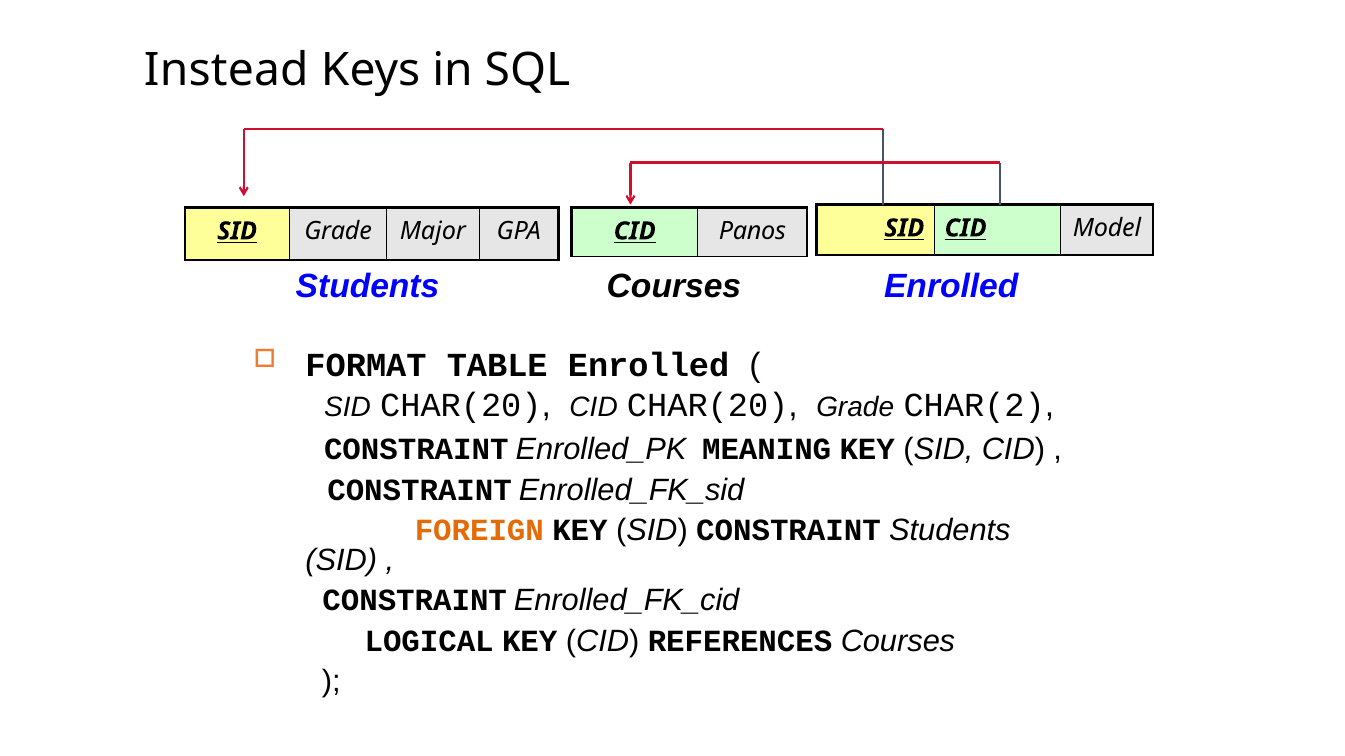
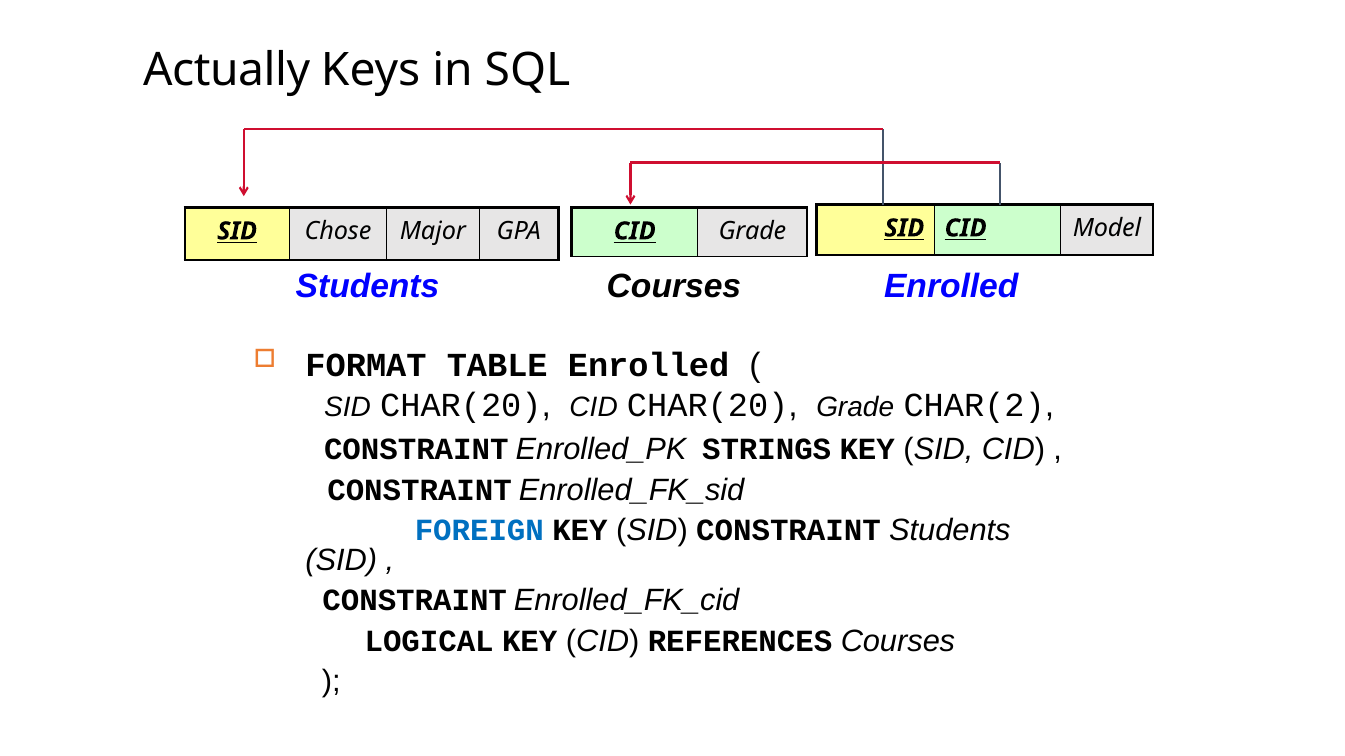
Instead: Instead -> Actually (227, 70)
SID Grade: Grade -> Chose (338, 231)
CID Panos: Panos -> Grade (752, 231)
MEANING: MEANING -> STRINGS (767, 449)
FOREIGN colour: orange -> blue (479, 531)
